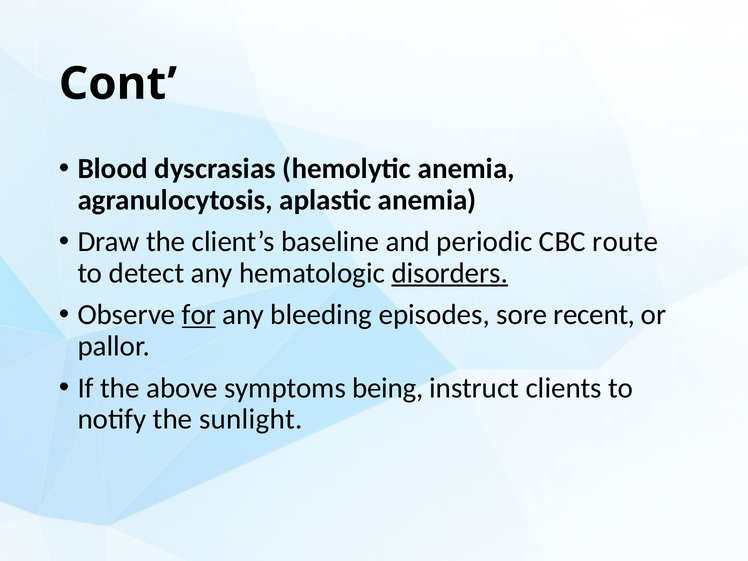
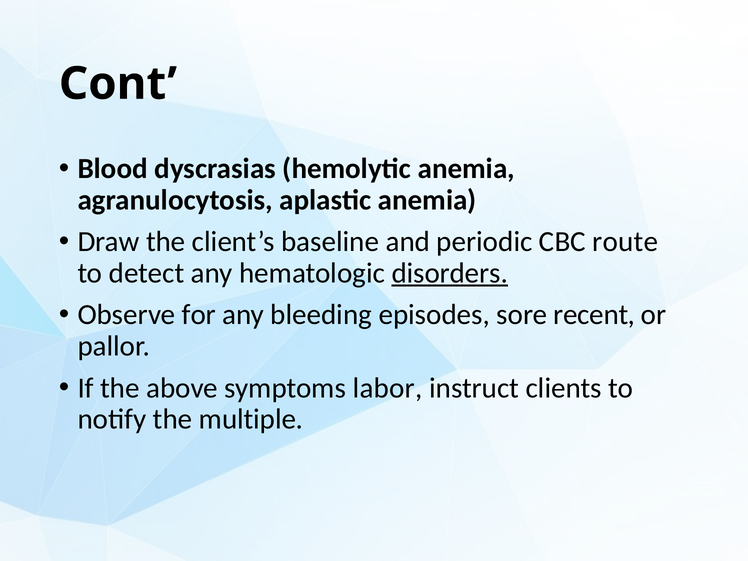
for underline: present -> none (199, 315)
being: being -> labor (388, 388)
sunlight: sunlight -> multiple (251, 419)
